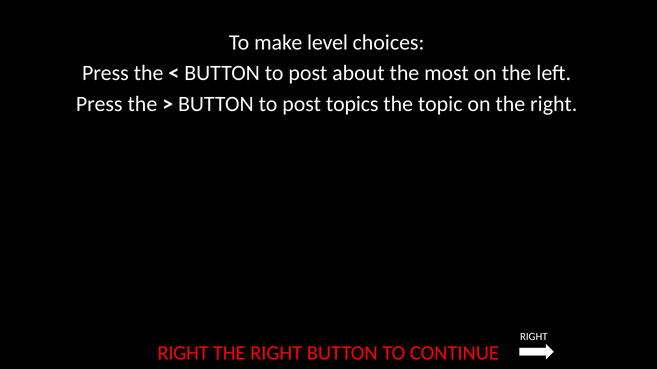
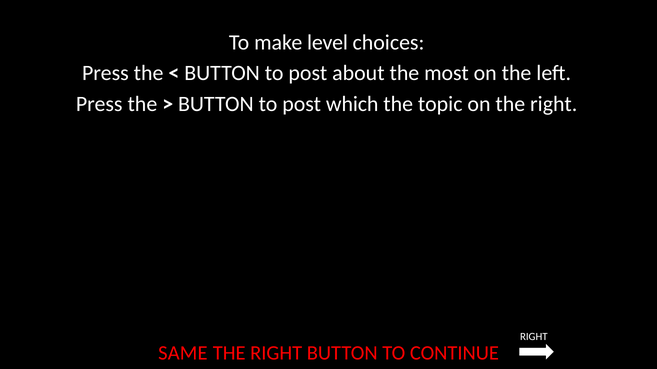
topics: topics -> which (352, 104)
RIGHT: RIGHT -> SAME (183, 353)
